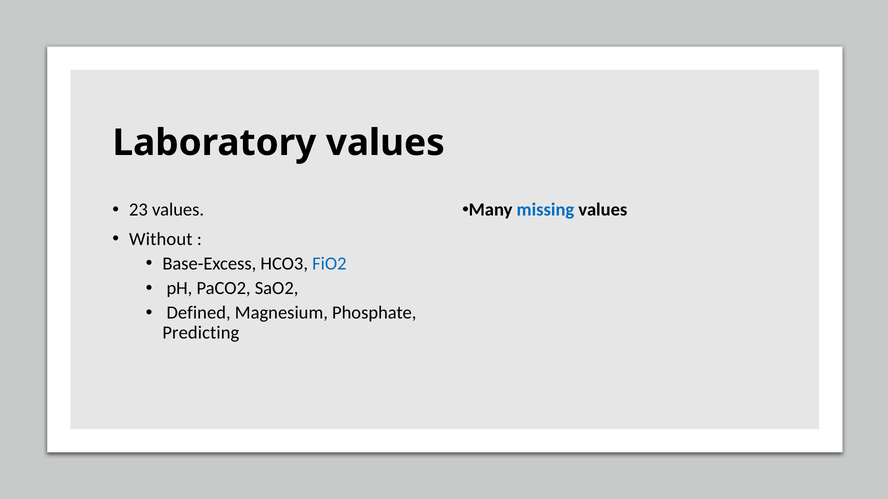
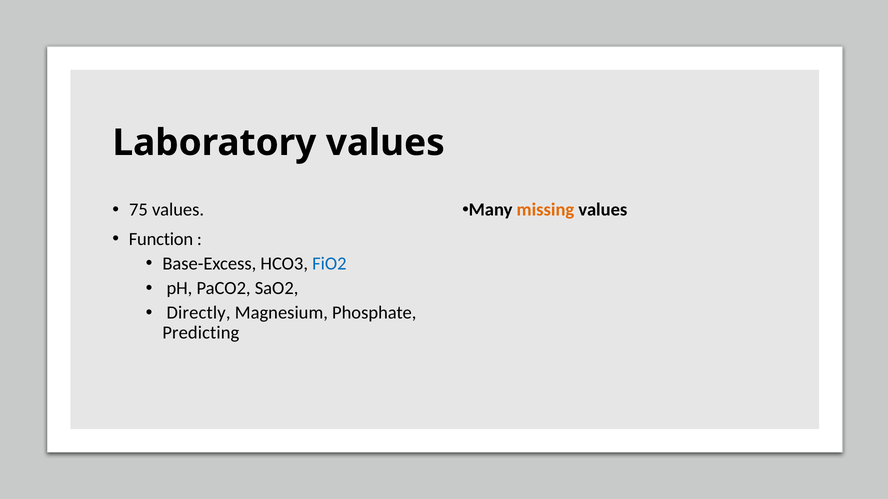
23: 23 -> 75 (138, 210)
missing colour: blue -> orange (545, 210)
Without: Without -> Function (161, 239)
Defined: Defined -> Directly (199, 313)
